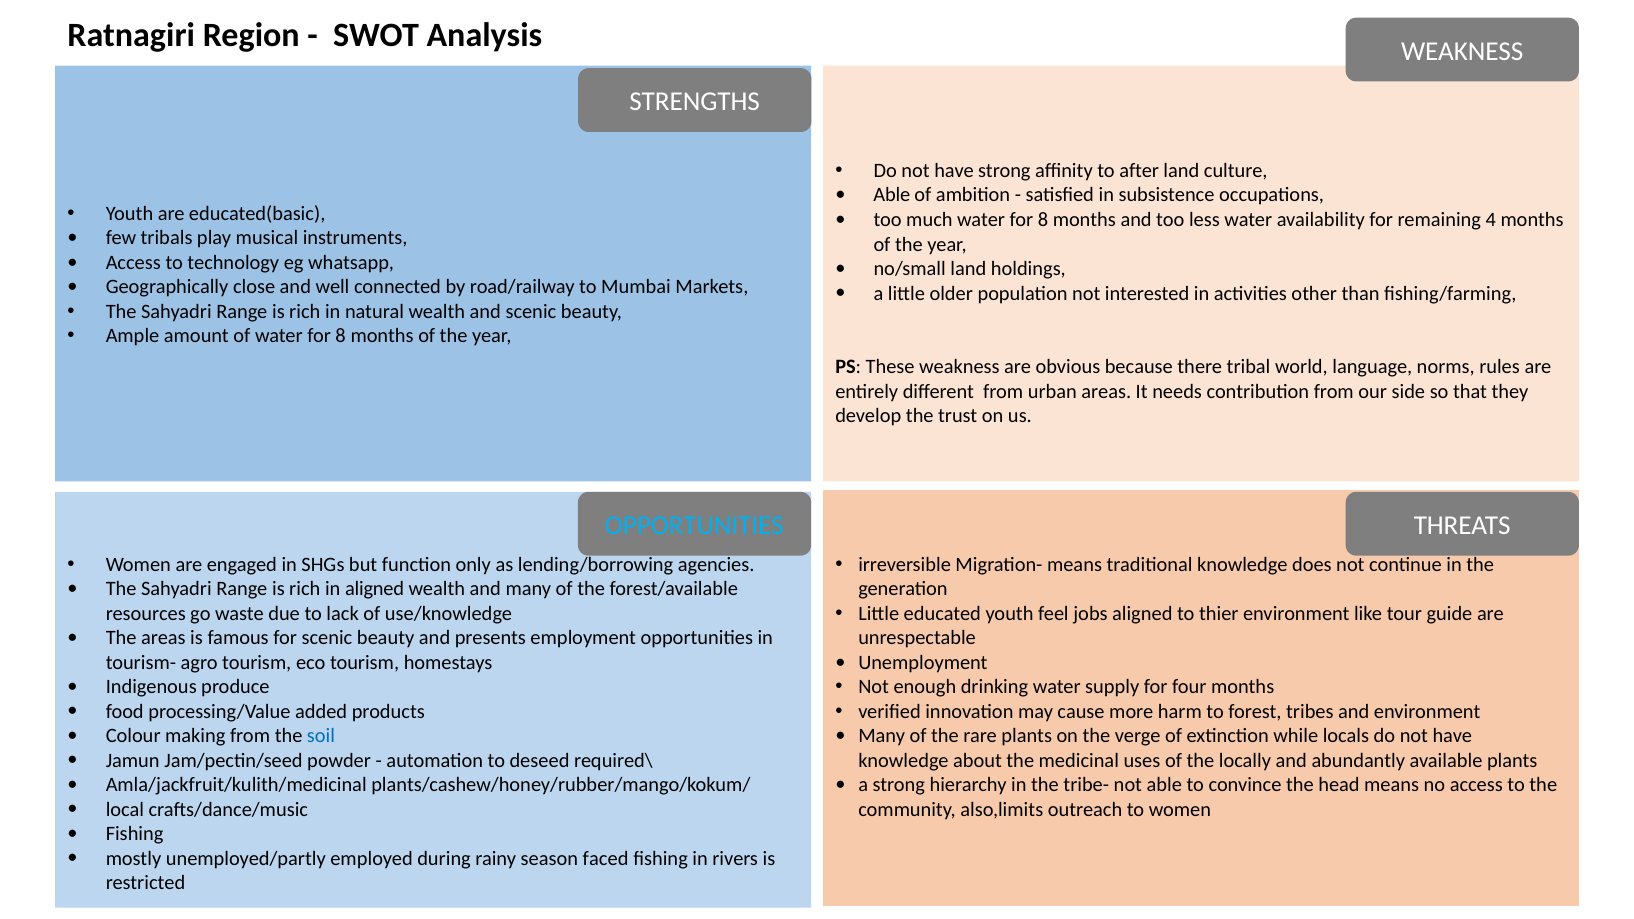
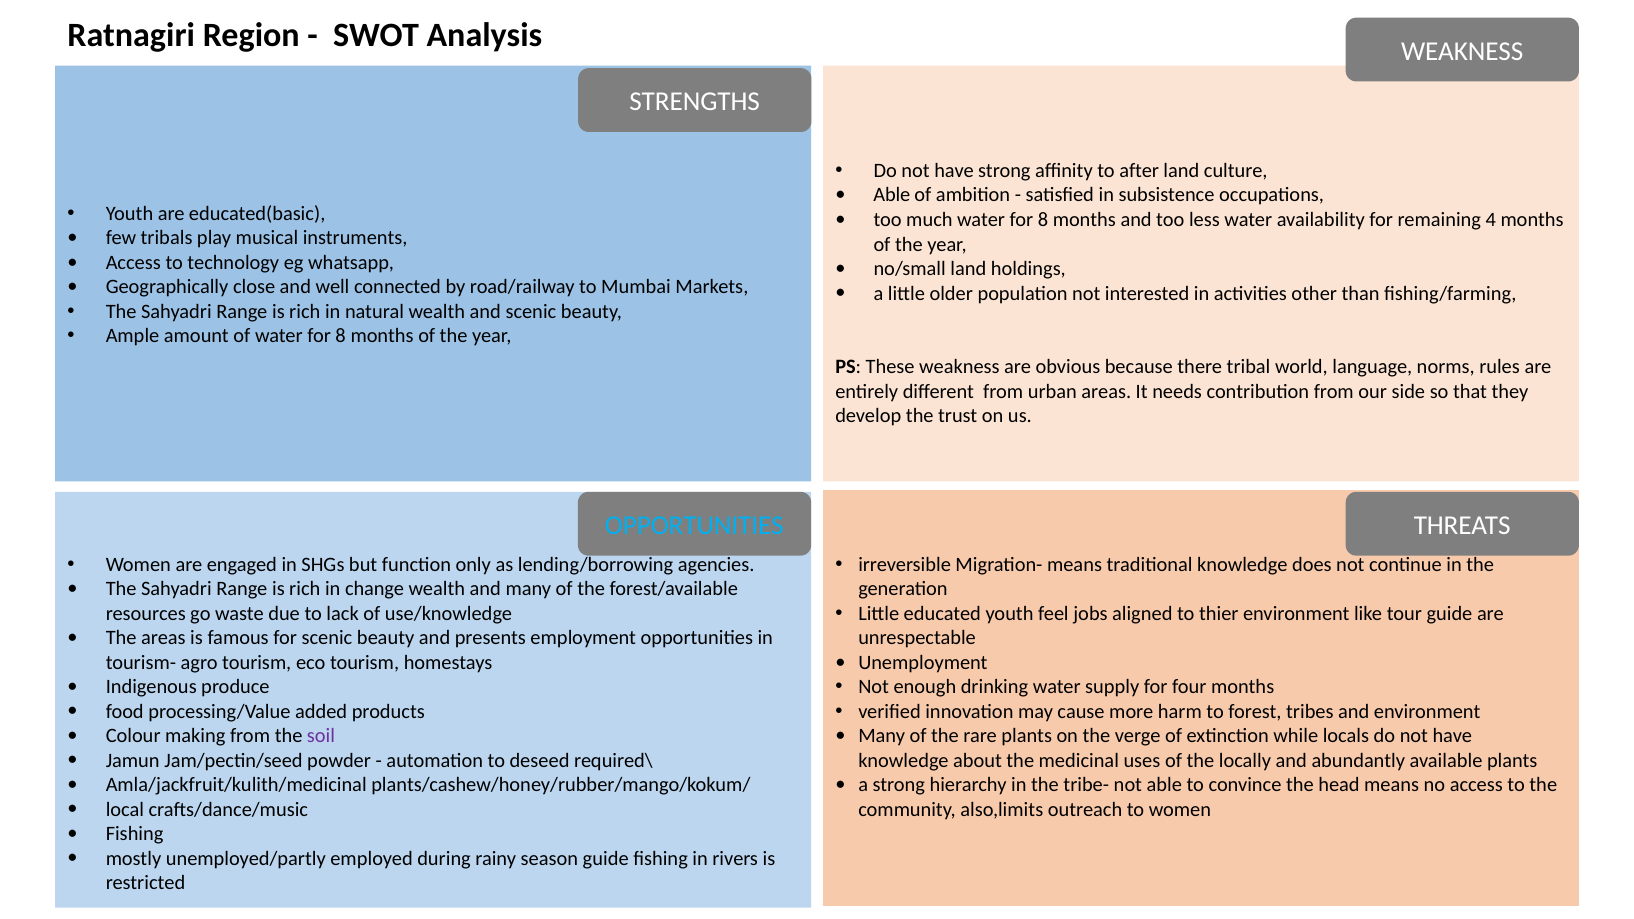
in aligned: aligned -> change (375, 589)
soil colour: blue -> purple (321, 736)
season faced: faced -> guide (606, 859)
